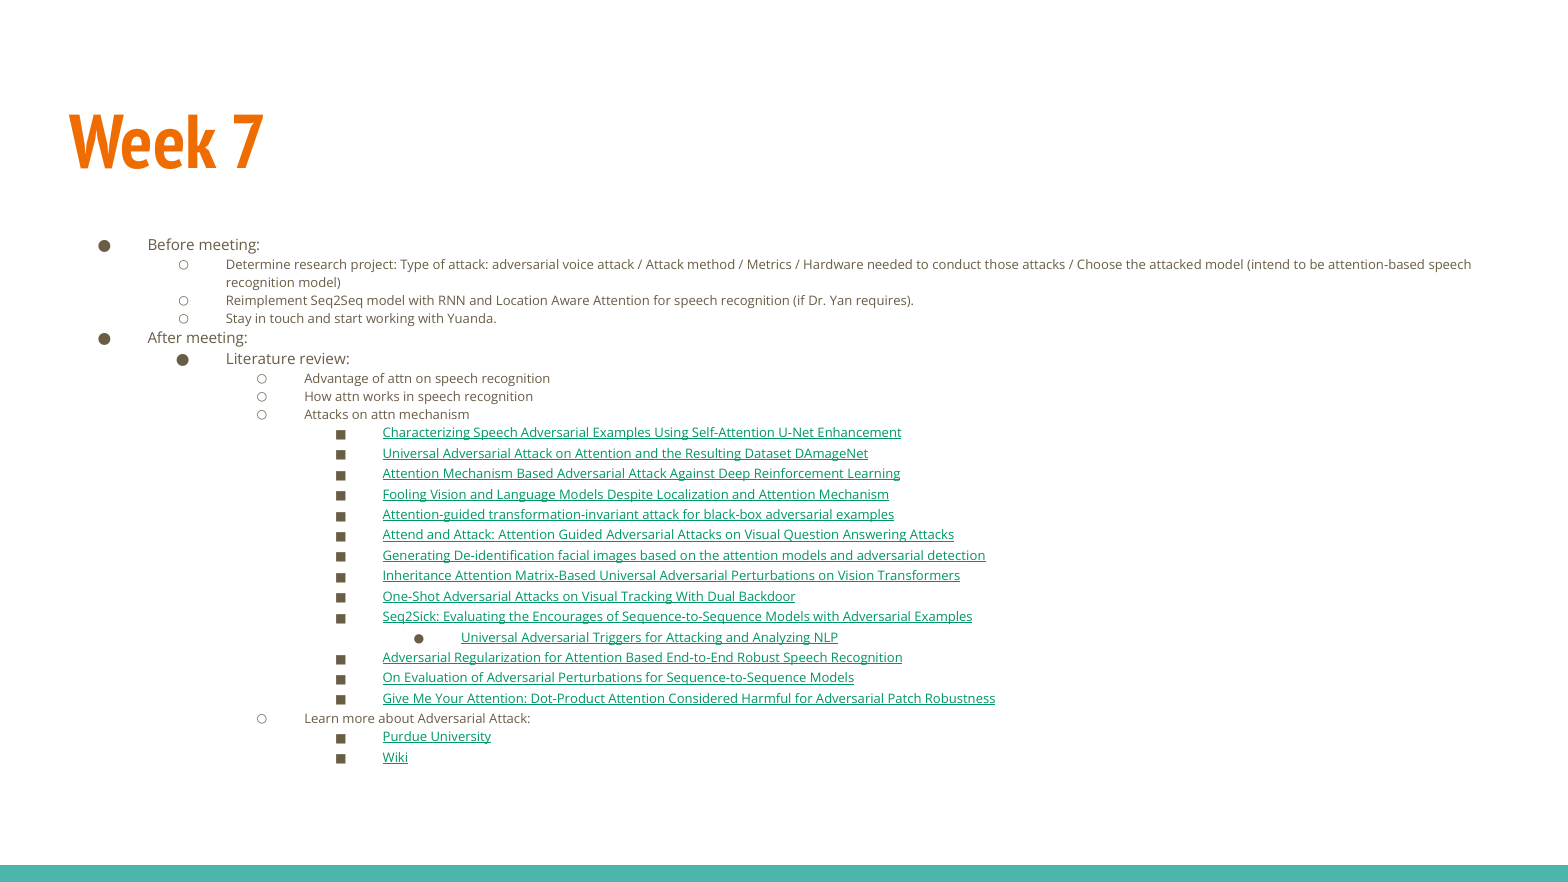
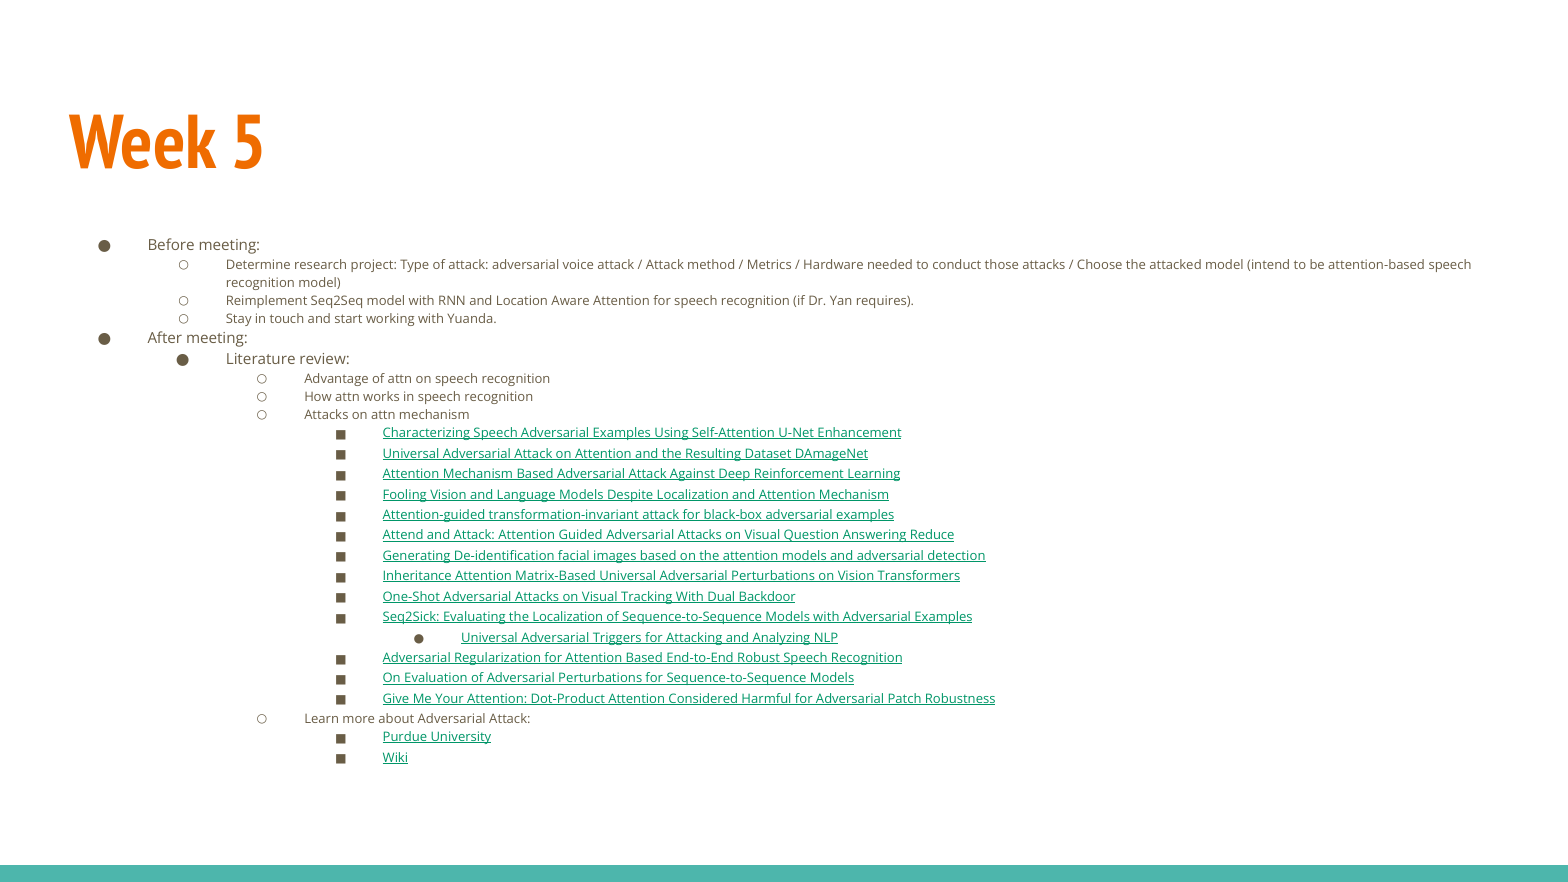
7: 7 -> 5 (249, 143)
Answering Attacks: Attacks -> Reduce (932, 536)
the Encourages: Encourages -> Localization (568, 617)
